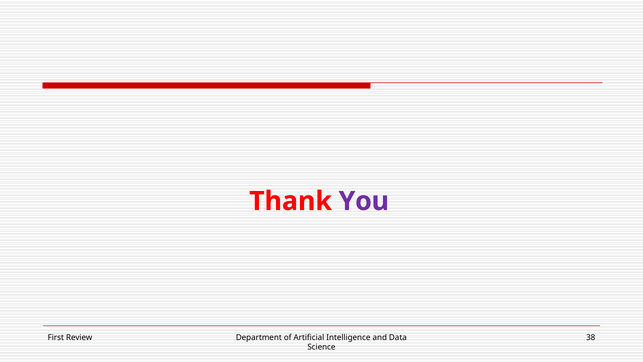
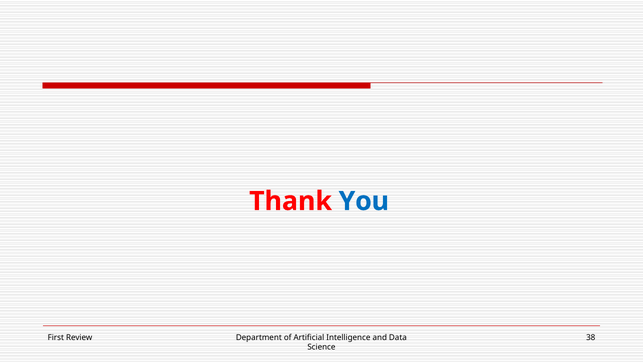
You colour: purple -> blue (364, 201)
